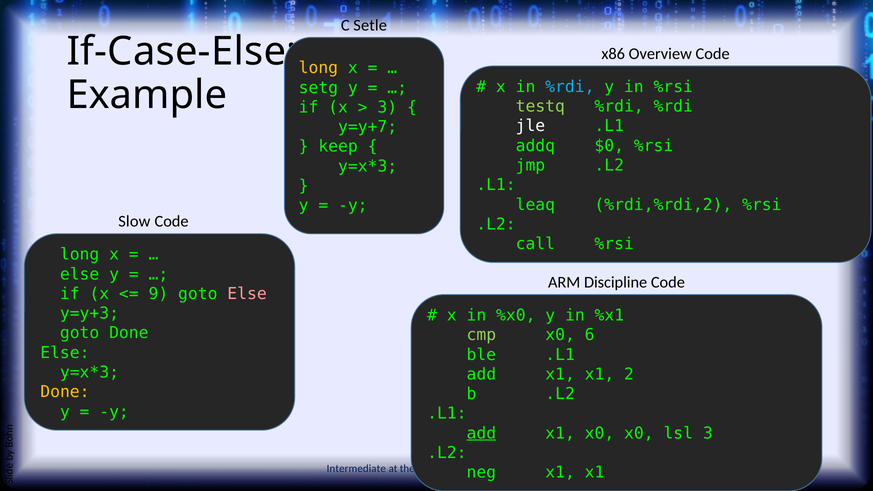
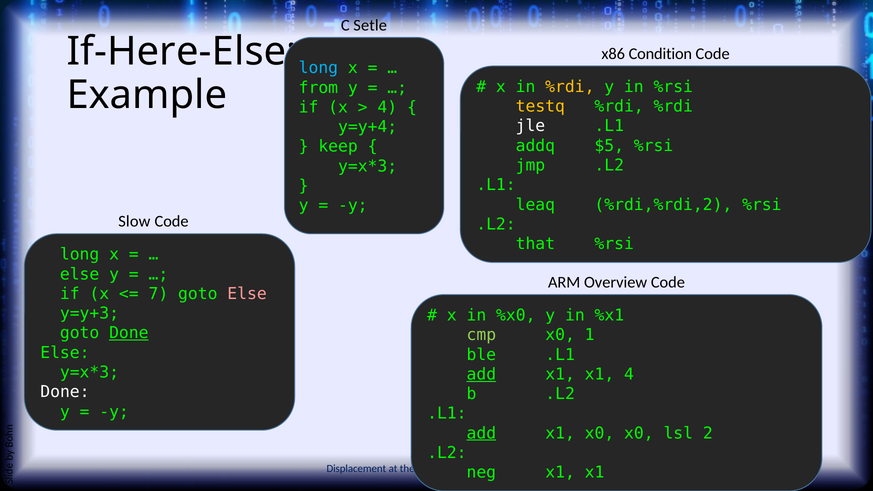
If-Case-Else: If-Case-Else -> If-Here-Else (182, 52)
Overview: Overview -> Condition (660, 54)
long colour: yellow -> light blue (318, 68)
%rdi colour: light blue -> yellow (570, 87)
setg: setg -> from (318, 88)
testq colour: light green -> yellow (540, 106)
3: 3 -> 4 (387, 107)
y=y+7: y=y+7 -> y=y+4 (368, 127)
$0: $0 -> $5 (609, 146)
call: call -> that (535, 244)
Discipline: Discipline -> Overview (616, 282)
9: 9 -> 7 (158, 294)
Done underline: none -> present (129, 333)
6: 6 -> 1 (590, 335)
add underline: none -> present (481, 374)
x1 2: 2 -> 4 (629, 374)
Done colour: yellow -> white (65, 392)
lsl 3: 3 -> 2 (708, 433)
Intermediate: Intermediate -> Displacement (356, 469)
